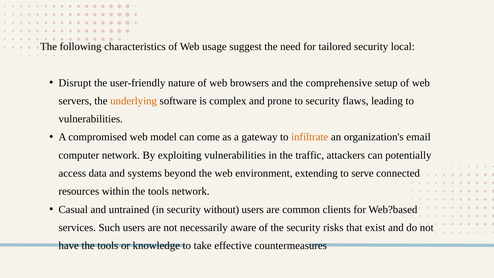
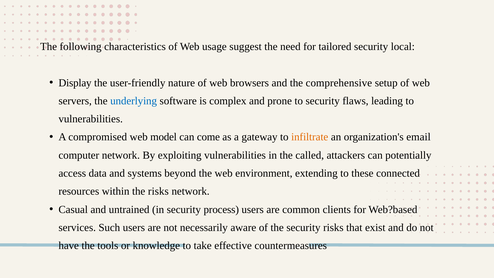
Disrupt: Disrupt -> Display (75, 83)
underlying colour: orange -> blue (134, 101)
traffic: traffic -> called (310, 155)
serve: serve -> these (362, 173)
within the tools: tools -> risks (158, 191)
without: without -> process (221, 209)
